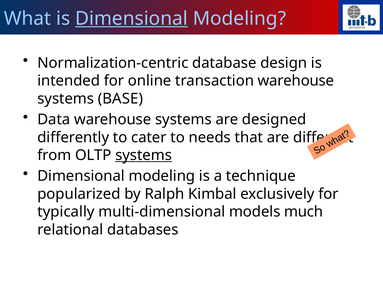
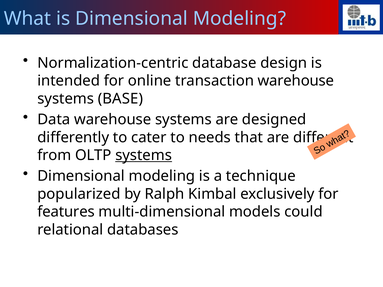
Dimensional underline: present -> none (131, 19)
typically: typically -> features (66, 212)
much: much -> could (304, 212)
